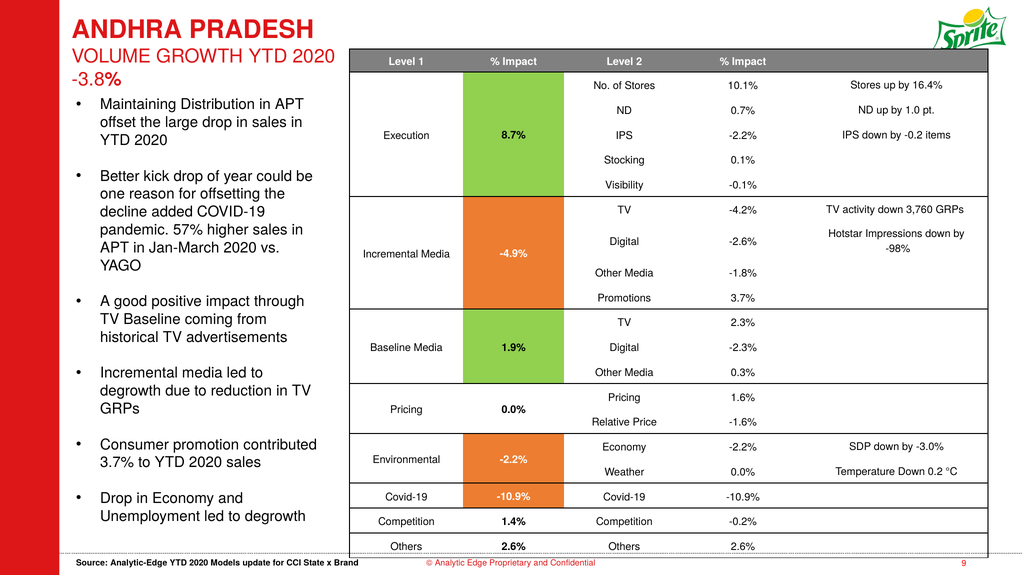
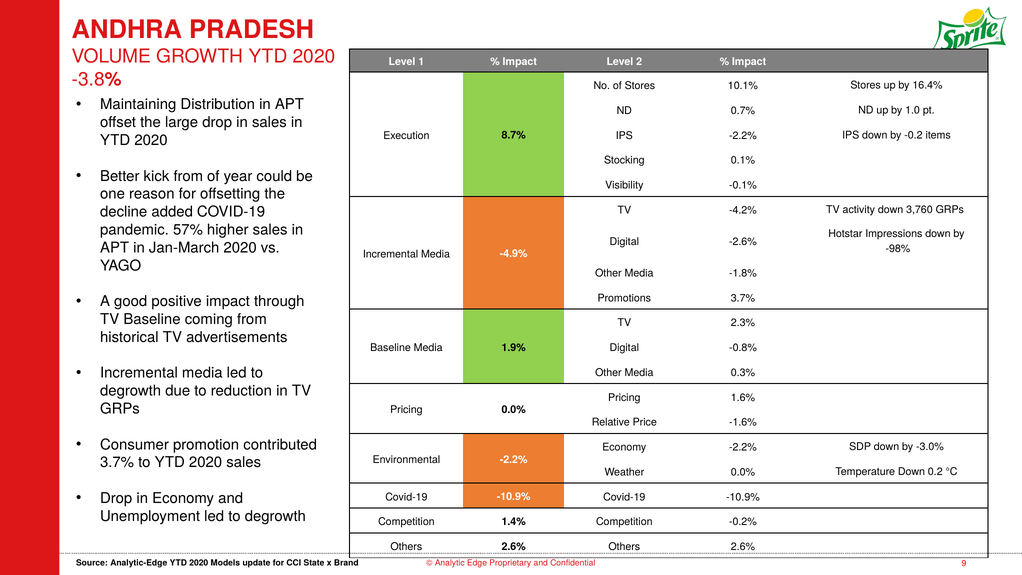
kick drop: drop -> from (188, 176)
-2.3%: -2.3% -> -0.8% (743, 348)
